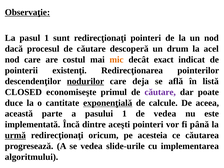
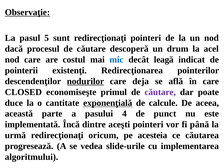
pasul 1: 1 -> 5 (47, 38)
mic colour: orange -> blue (117, 60)
exact: exact -> leagă (164, 60)
în listă: listă -> care (211, 81)
pasului 1: 1 -> 4 (124, 114)
de vedea: vedea -> punct (165, 114)
urmă underline: present -> none (15, 135)
